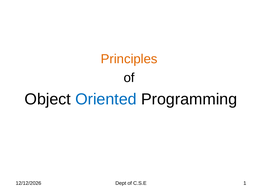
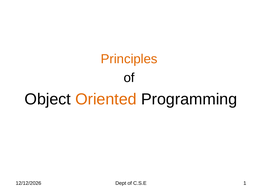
Oriented colour: blue -> orange (106, 99)
